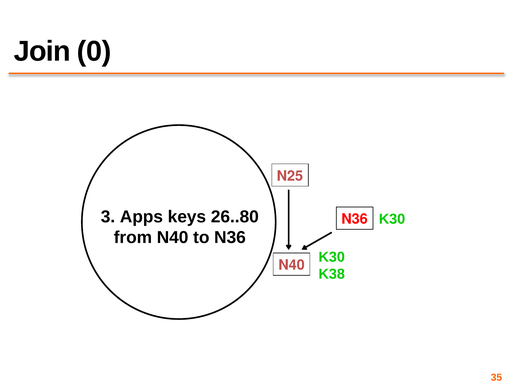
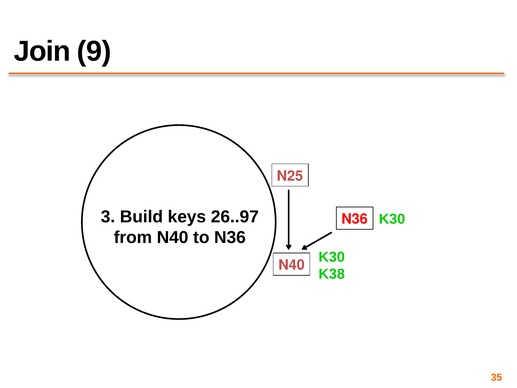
0: 0 -> 9 (94, 51)
Apps: Apps -> Build (141, 217)
26..80: 26..80 -> 26..97 (235, 217)
